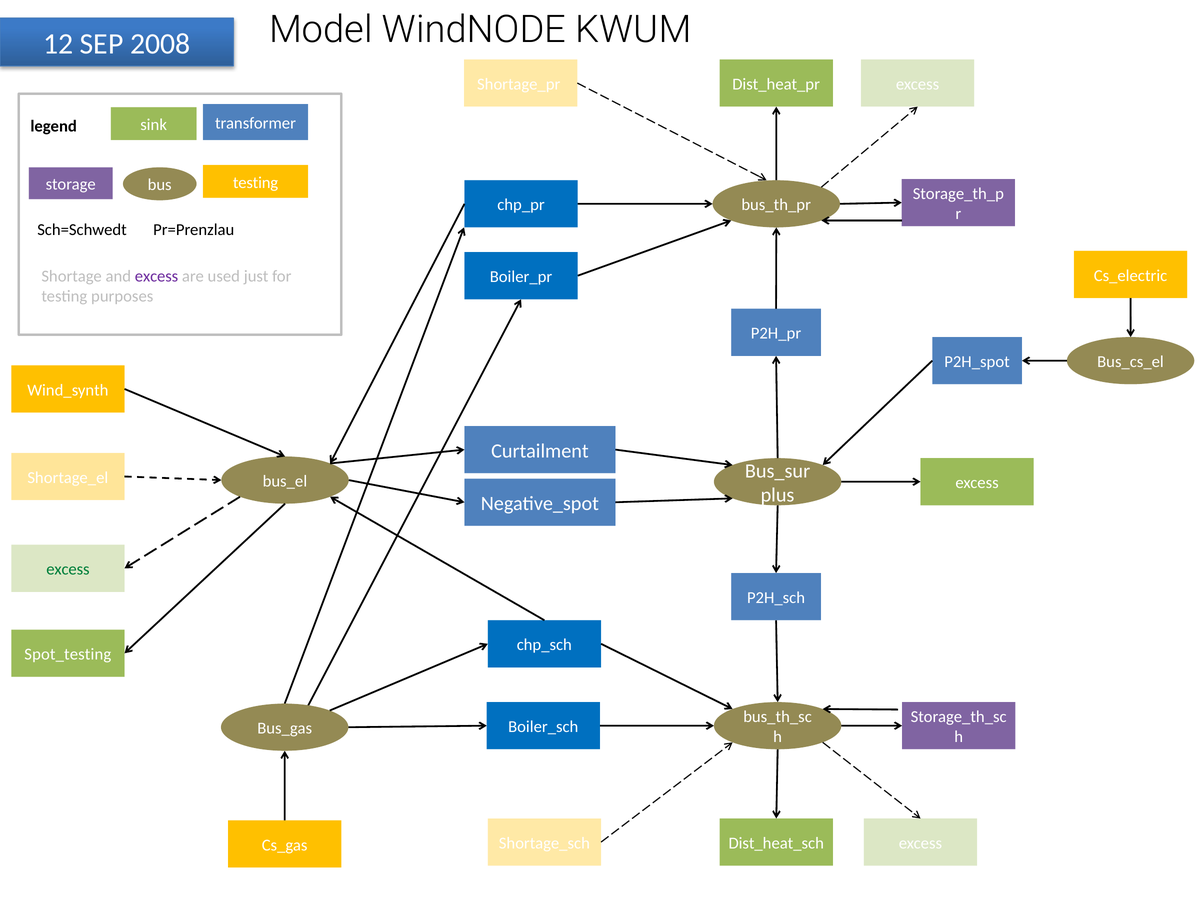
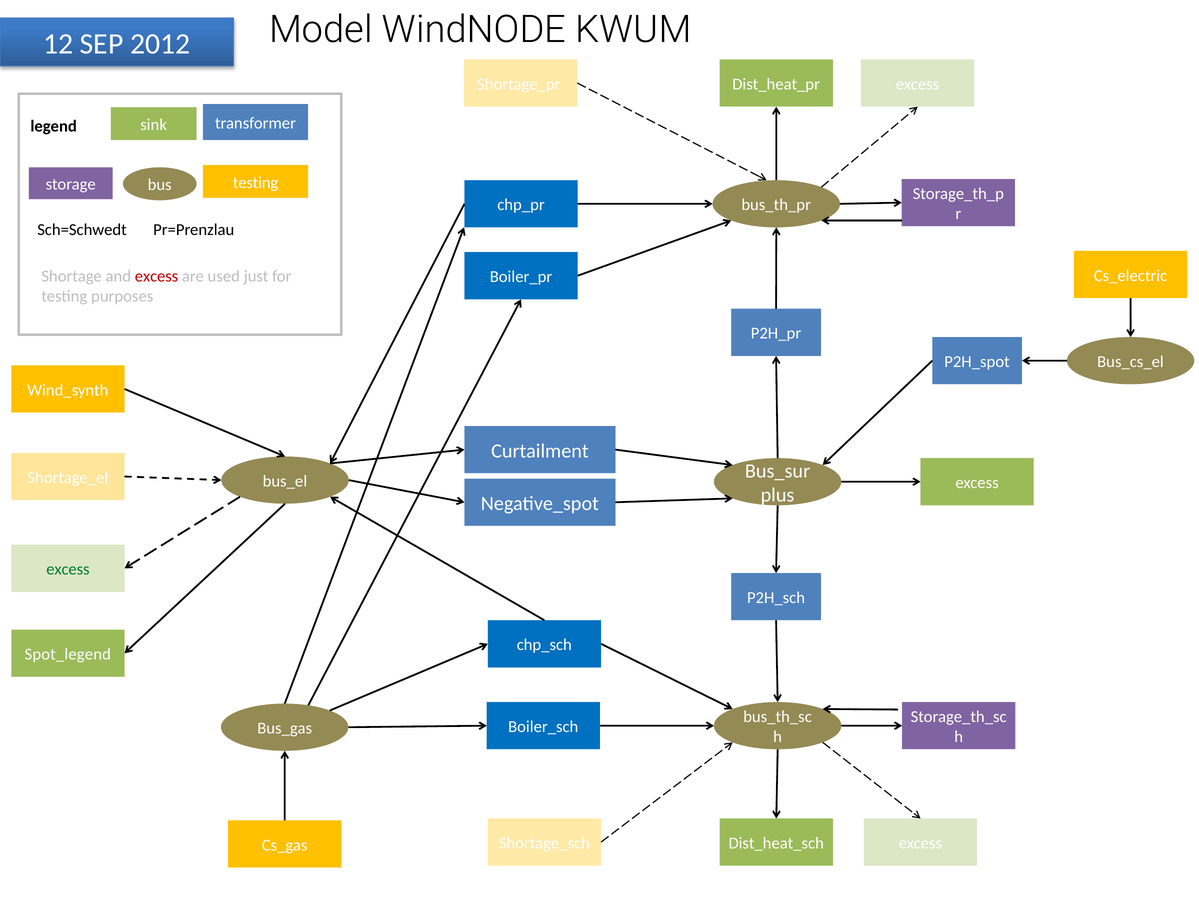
2008: 2008 -> 2012 (160, 44)
excess colour: purple -> red (157, 276)
Spot_testing: Spot_testing -> Spot_legend (68, 655)
